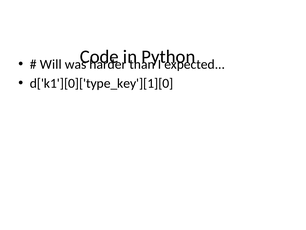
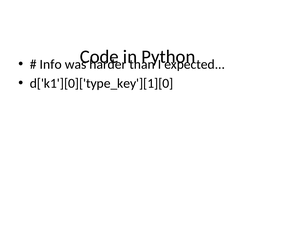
Will: Will -> Info (51, 64)
